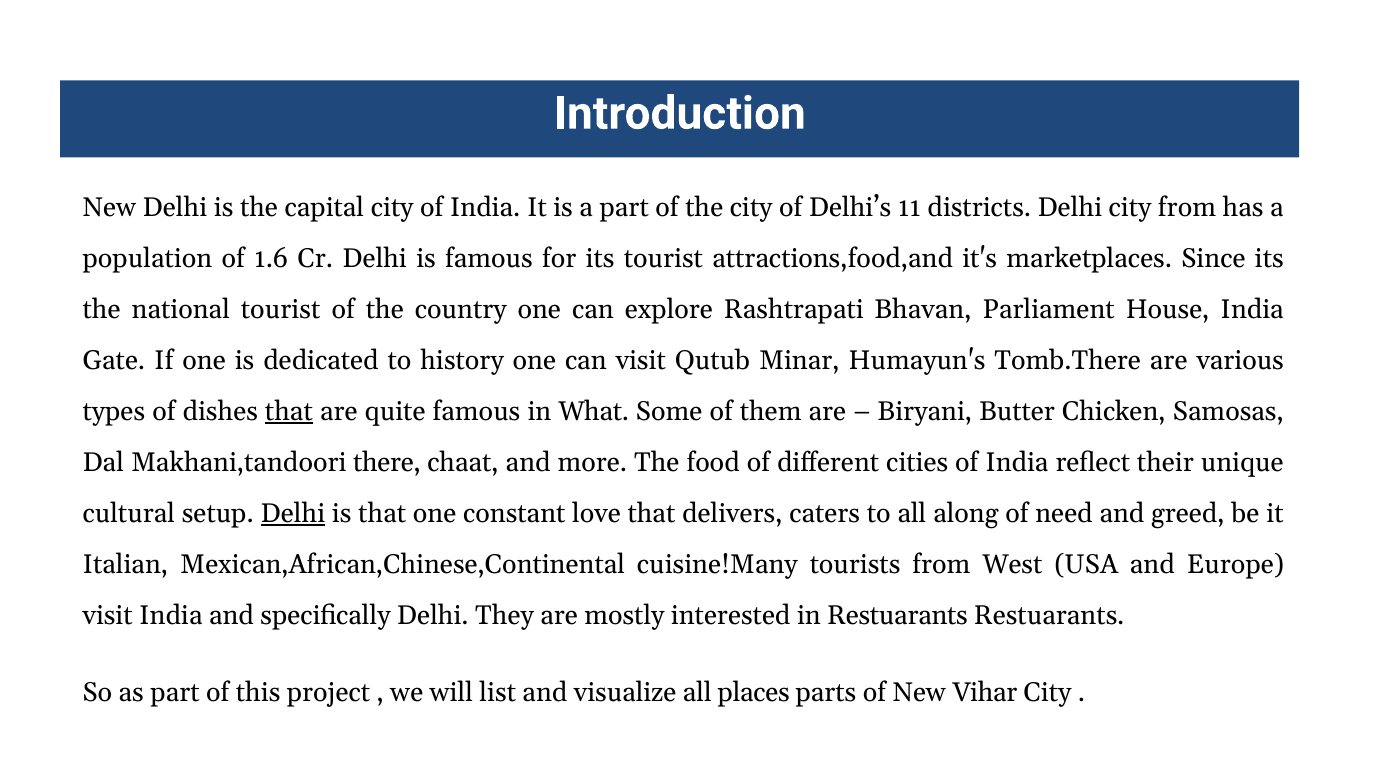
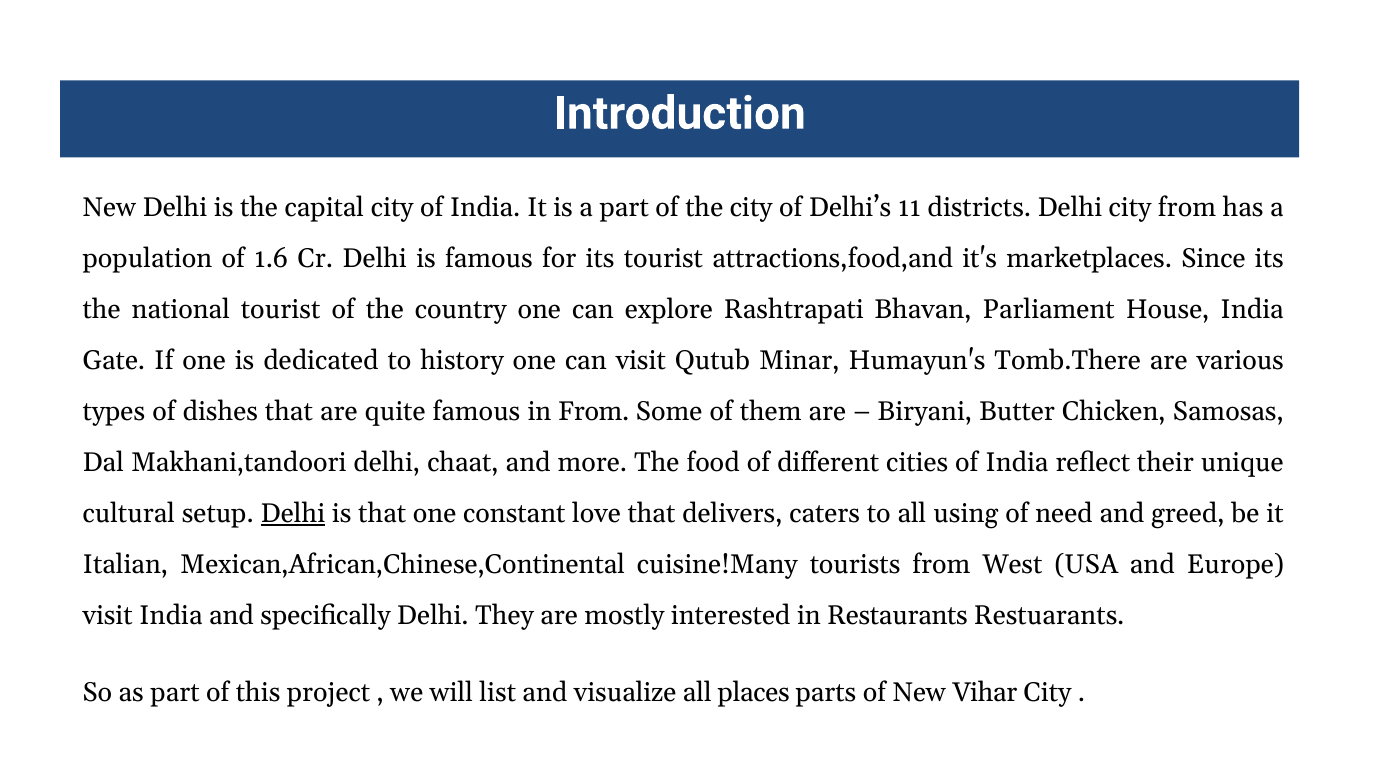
that underline: present -> none (289, 412)
in What: What -> From (594, 412)
Makhani,tandoori there: there -> delhi (387, 463)
along: along -> using (966, 514)
in Restuarants: Restuarants -> Restaurants (898, 615)
